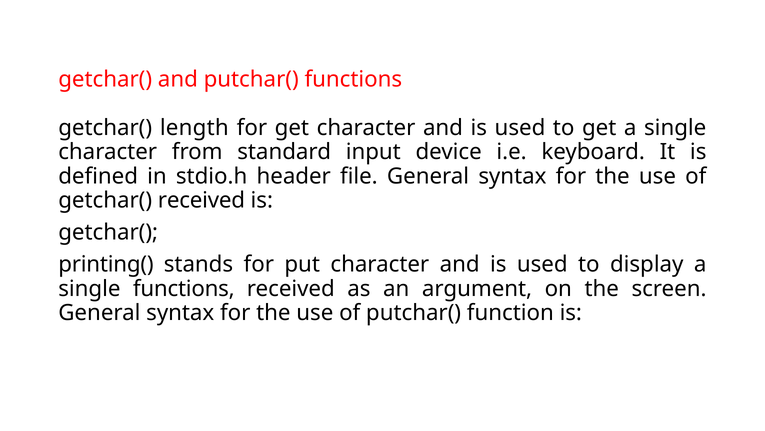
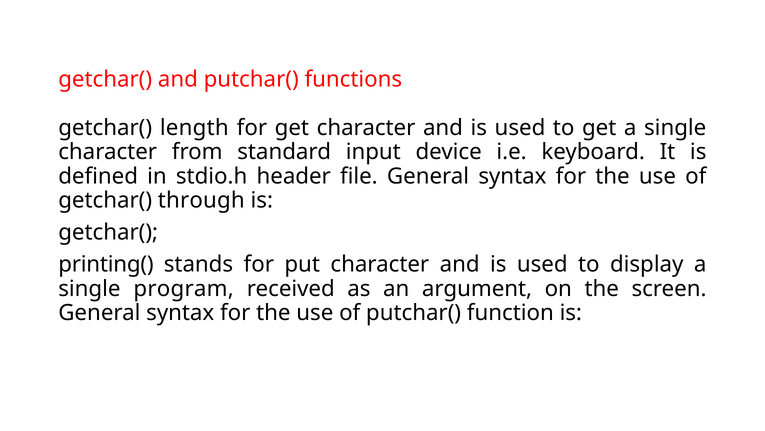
getchar( received: received -> through (201, 200)
single functions: functions -> program (184, 288)
